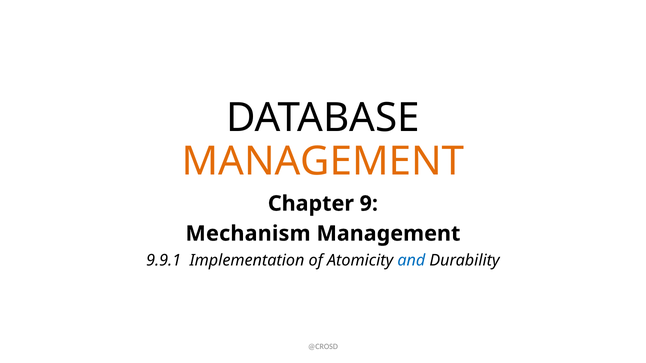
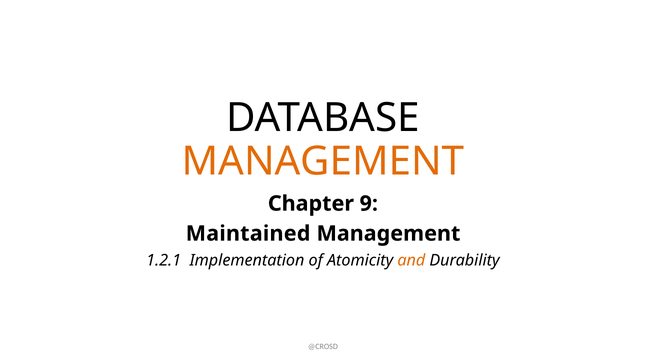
Mechanism: Mechanism -> Maintained (248, 234)
9.9.1: 9.9.1 -> 1.2.1 (164, 261)
and colour: blue -> orange (411, 261)
